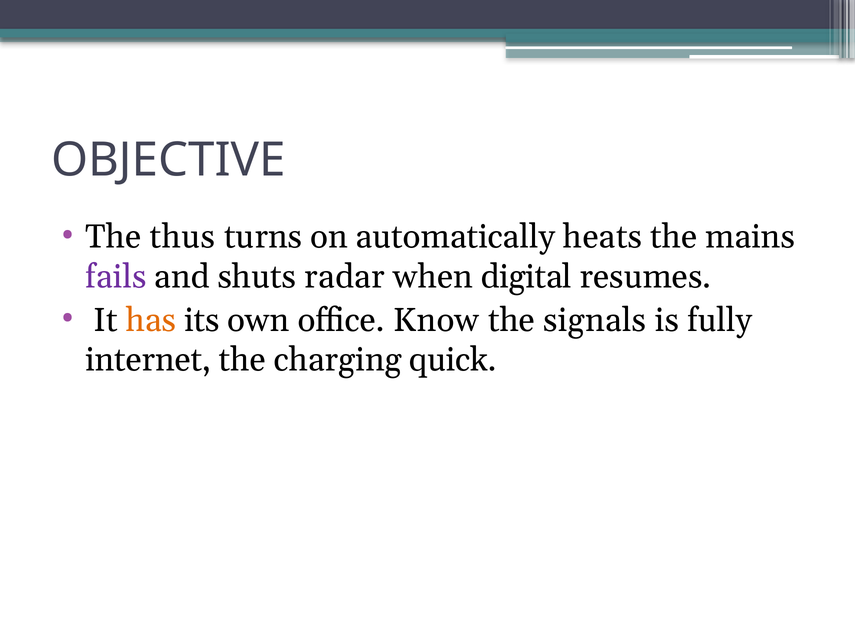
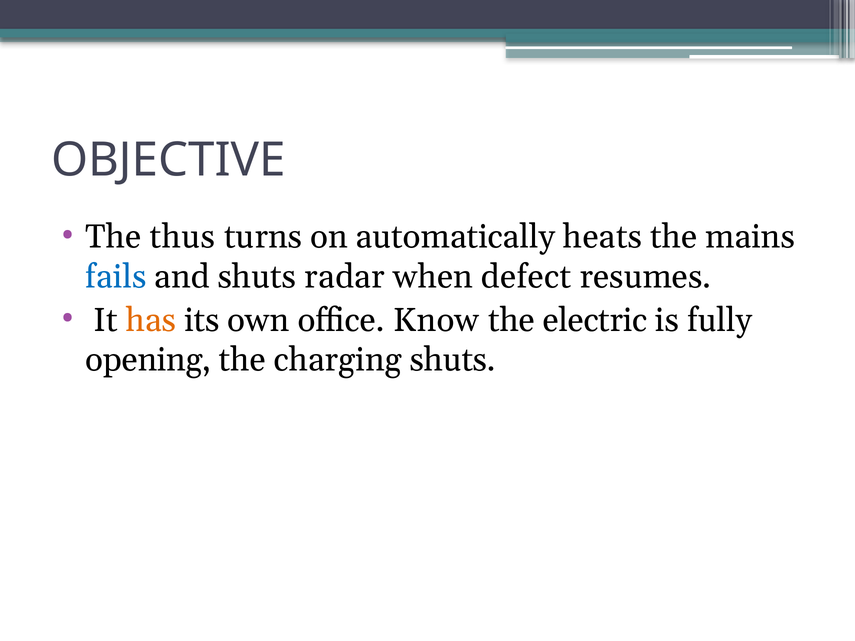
fails colour: purple -> blue (116, 277)
digital: digital -> defect (526, 277)
signals: signals -> electric (595, 320)
internet: internet -> opening (148, 360)
charging quick: quick -> shuts (453, 360)
